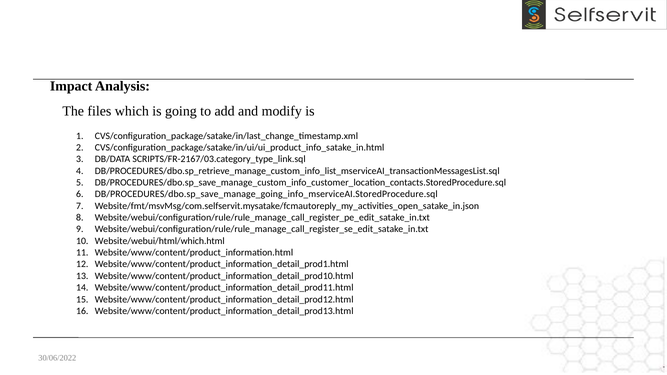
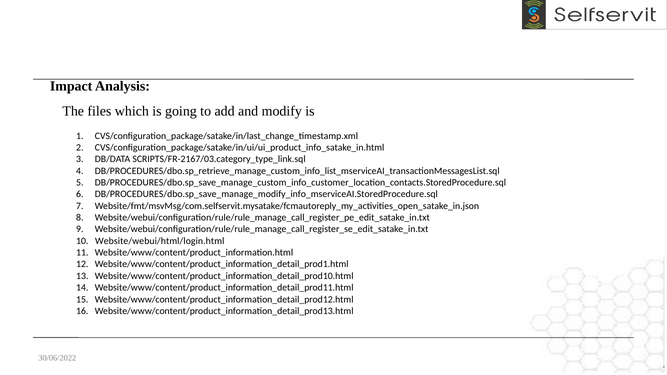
DB/PROCEDURES/dbo.sp_save_manage_going_info_mserviceAI.StoredProcedure.sql: DB/PROCEDURES/dbo.sp_save_manage_going_info_mserviceAI.StoredProcedure.sql -> DB/PROCEDURES/dbo.sp_save_manage_modify_info_mserviceAI.StoredProcedure.sql (266, 194)
Website/webui/html/which.html: Website/webui/html/which.html -> Website/webui/html/login.html (160, 241)
